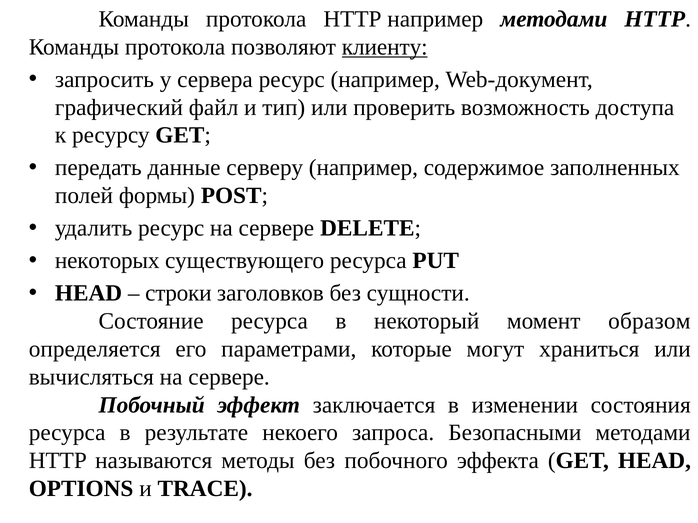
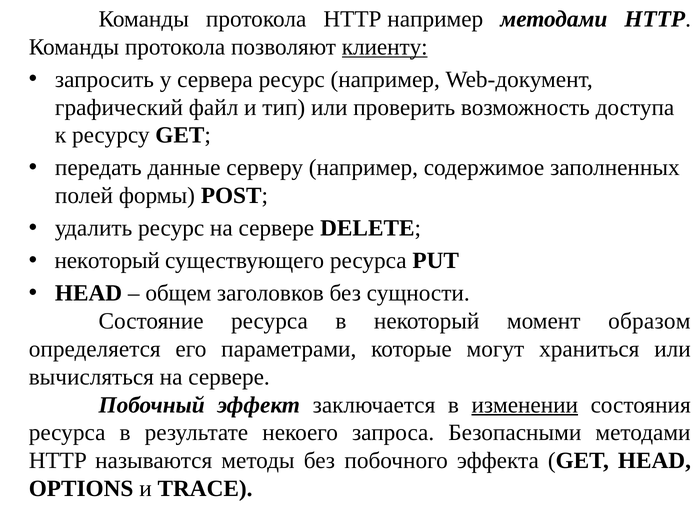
некоторых: некоторых -> некоторый (107, 261)
строки: строки -> общем (178, 294)
изменении underline: none -> present (525, 405)
